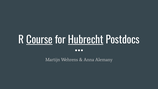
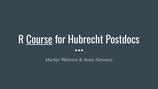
Hubrecht underline: present -> none (86, 40)
